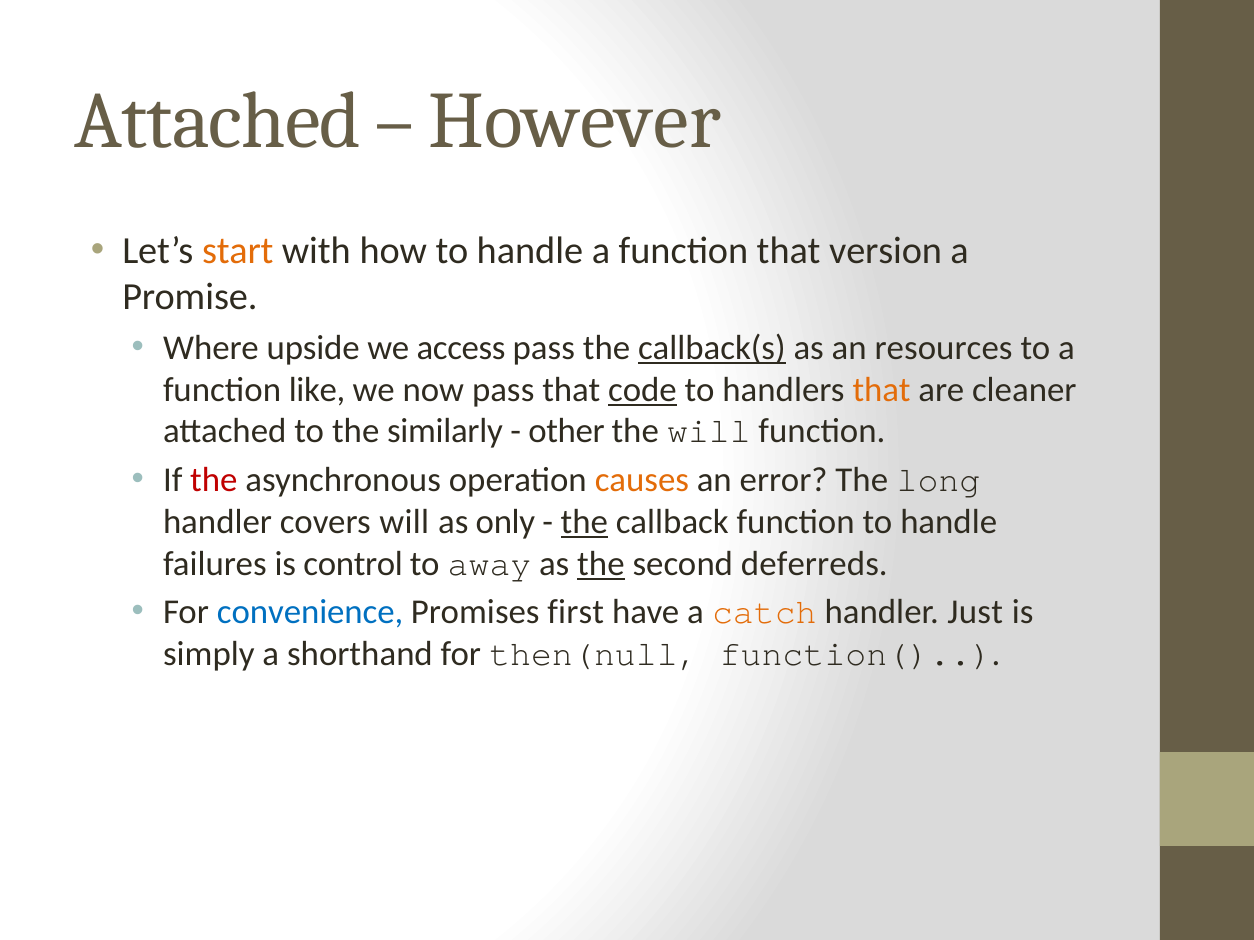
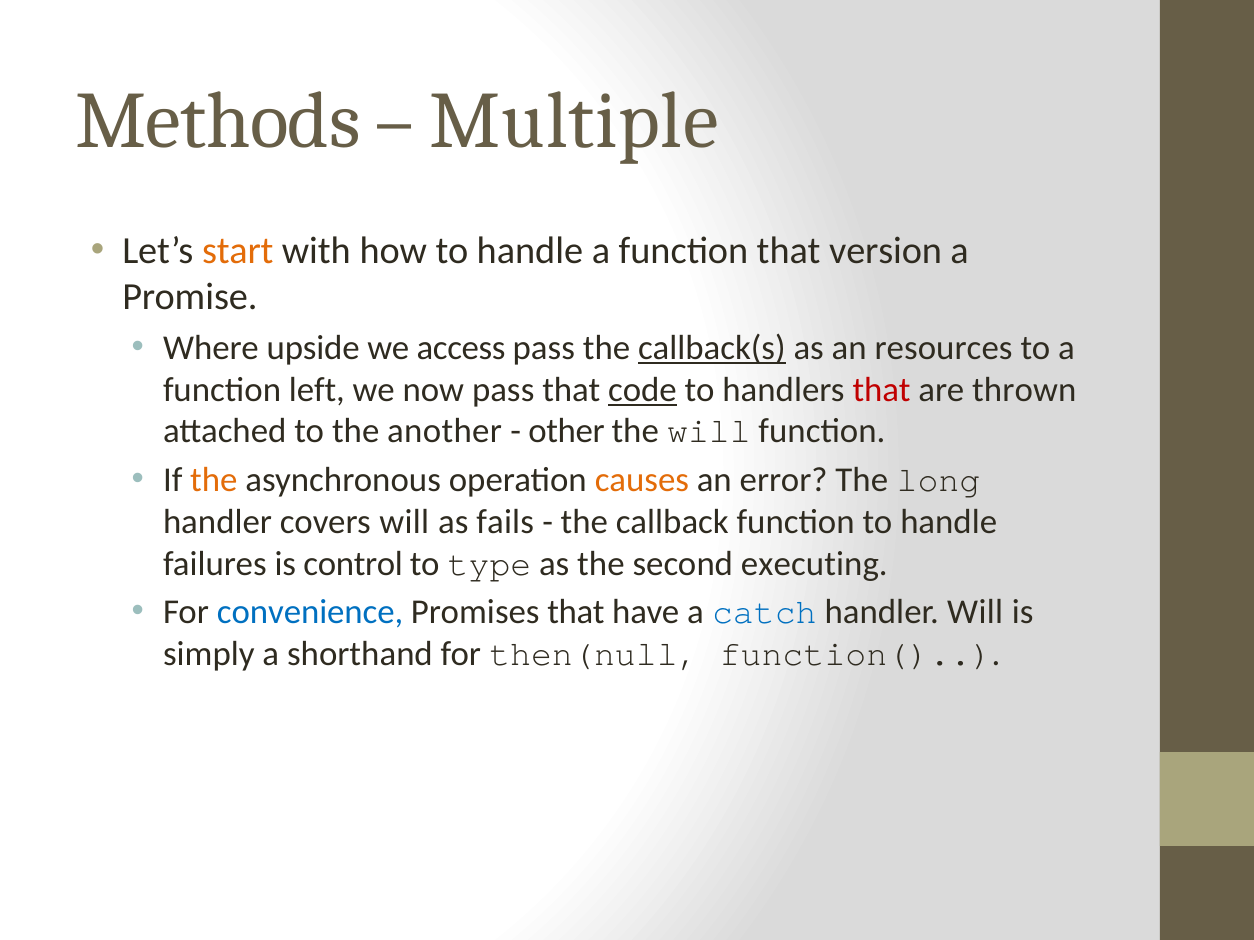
Attached: Attached -> Methods (218, 122)
However: However -> Multiple (574, 122)
like: like -> left (317, 390)
that colour: orange -> red (882, 390)
cleaner: cleaner -> thrown (1024, 390)
similarly: similarly -> another (445, 432)
the colour: red -> orange (214, 480)
only: only -> fails (505, 522)
the underline: present -> none (584, 522)
away: away -> type (490, 564)
the underline: present -> none (601, 564)
deferreds: deferreds -> executing (814, 564)
Promises first: first -> that (576, 613)
catch colour: orange -> blue (764, 613)
handler Just: Just -> Will (975, 613)
